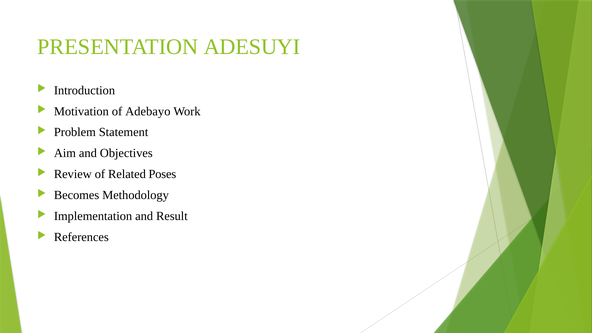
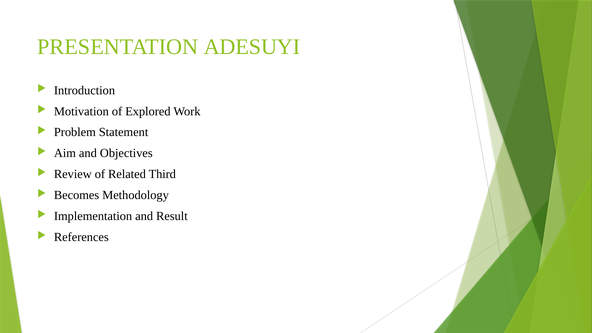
Adebayo: Adebayo -> Explored (148, 111)
Poses: Poses -> Third (162, 174)
